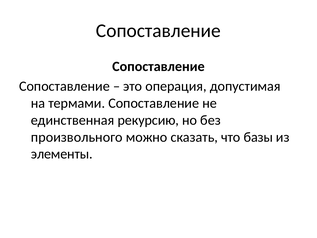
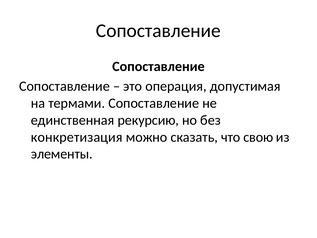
произвольного: произвольного -> конкретизация (77, 137)
базы: базы -> свою (258, 137)
